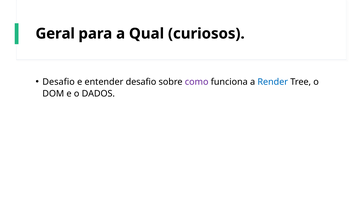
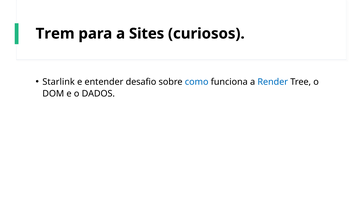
Geral: Geral -> Trem (55, 34)
Qual: Qual -> Sites (147, 34)
Desafio: Desafio -> Starlink (59, 82)
como colour: purple -> blue (197, 82)
